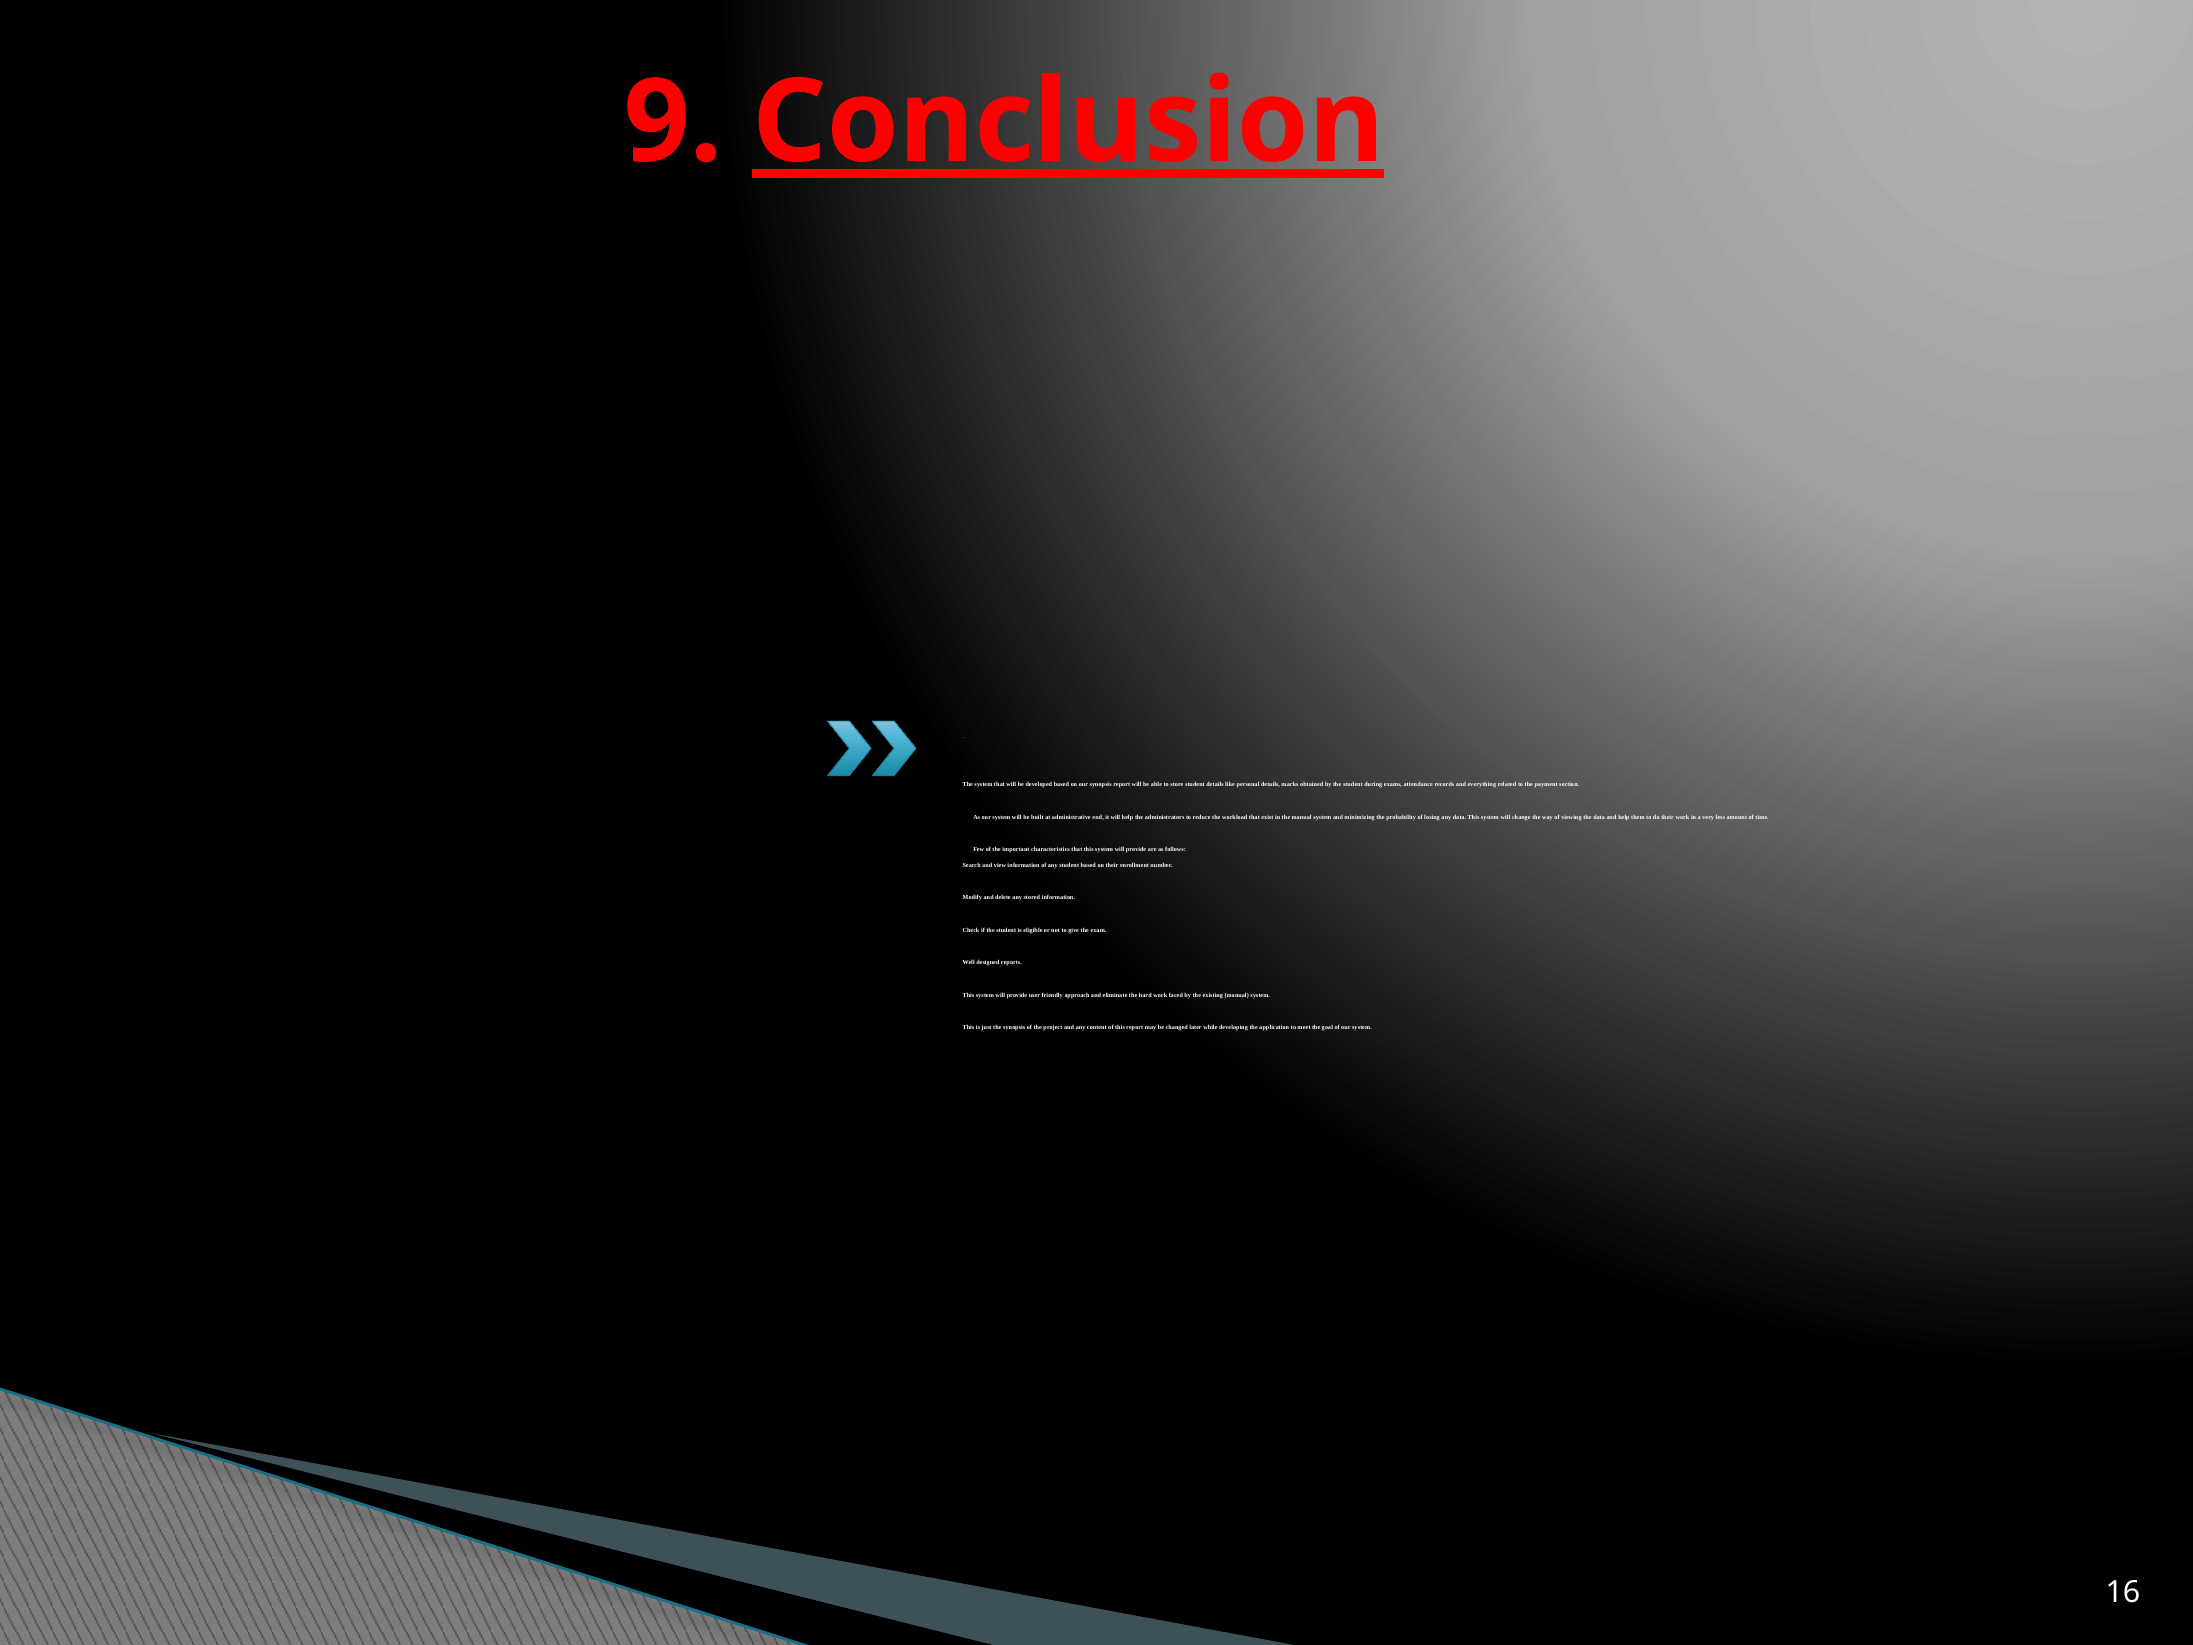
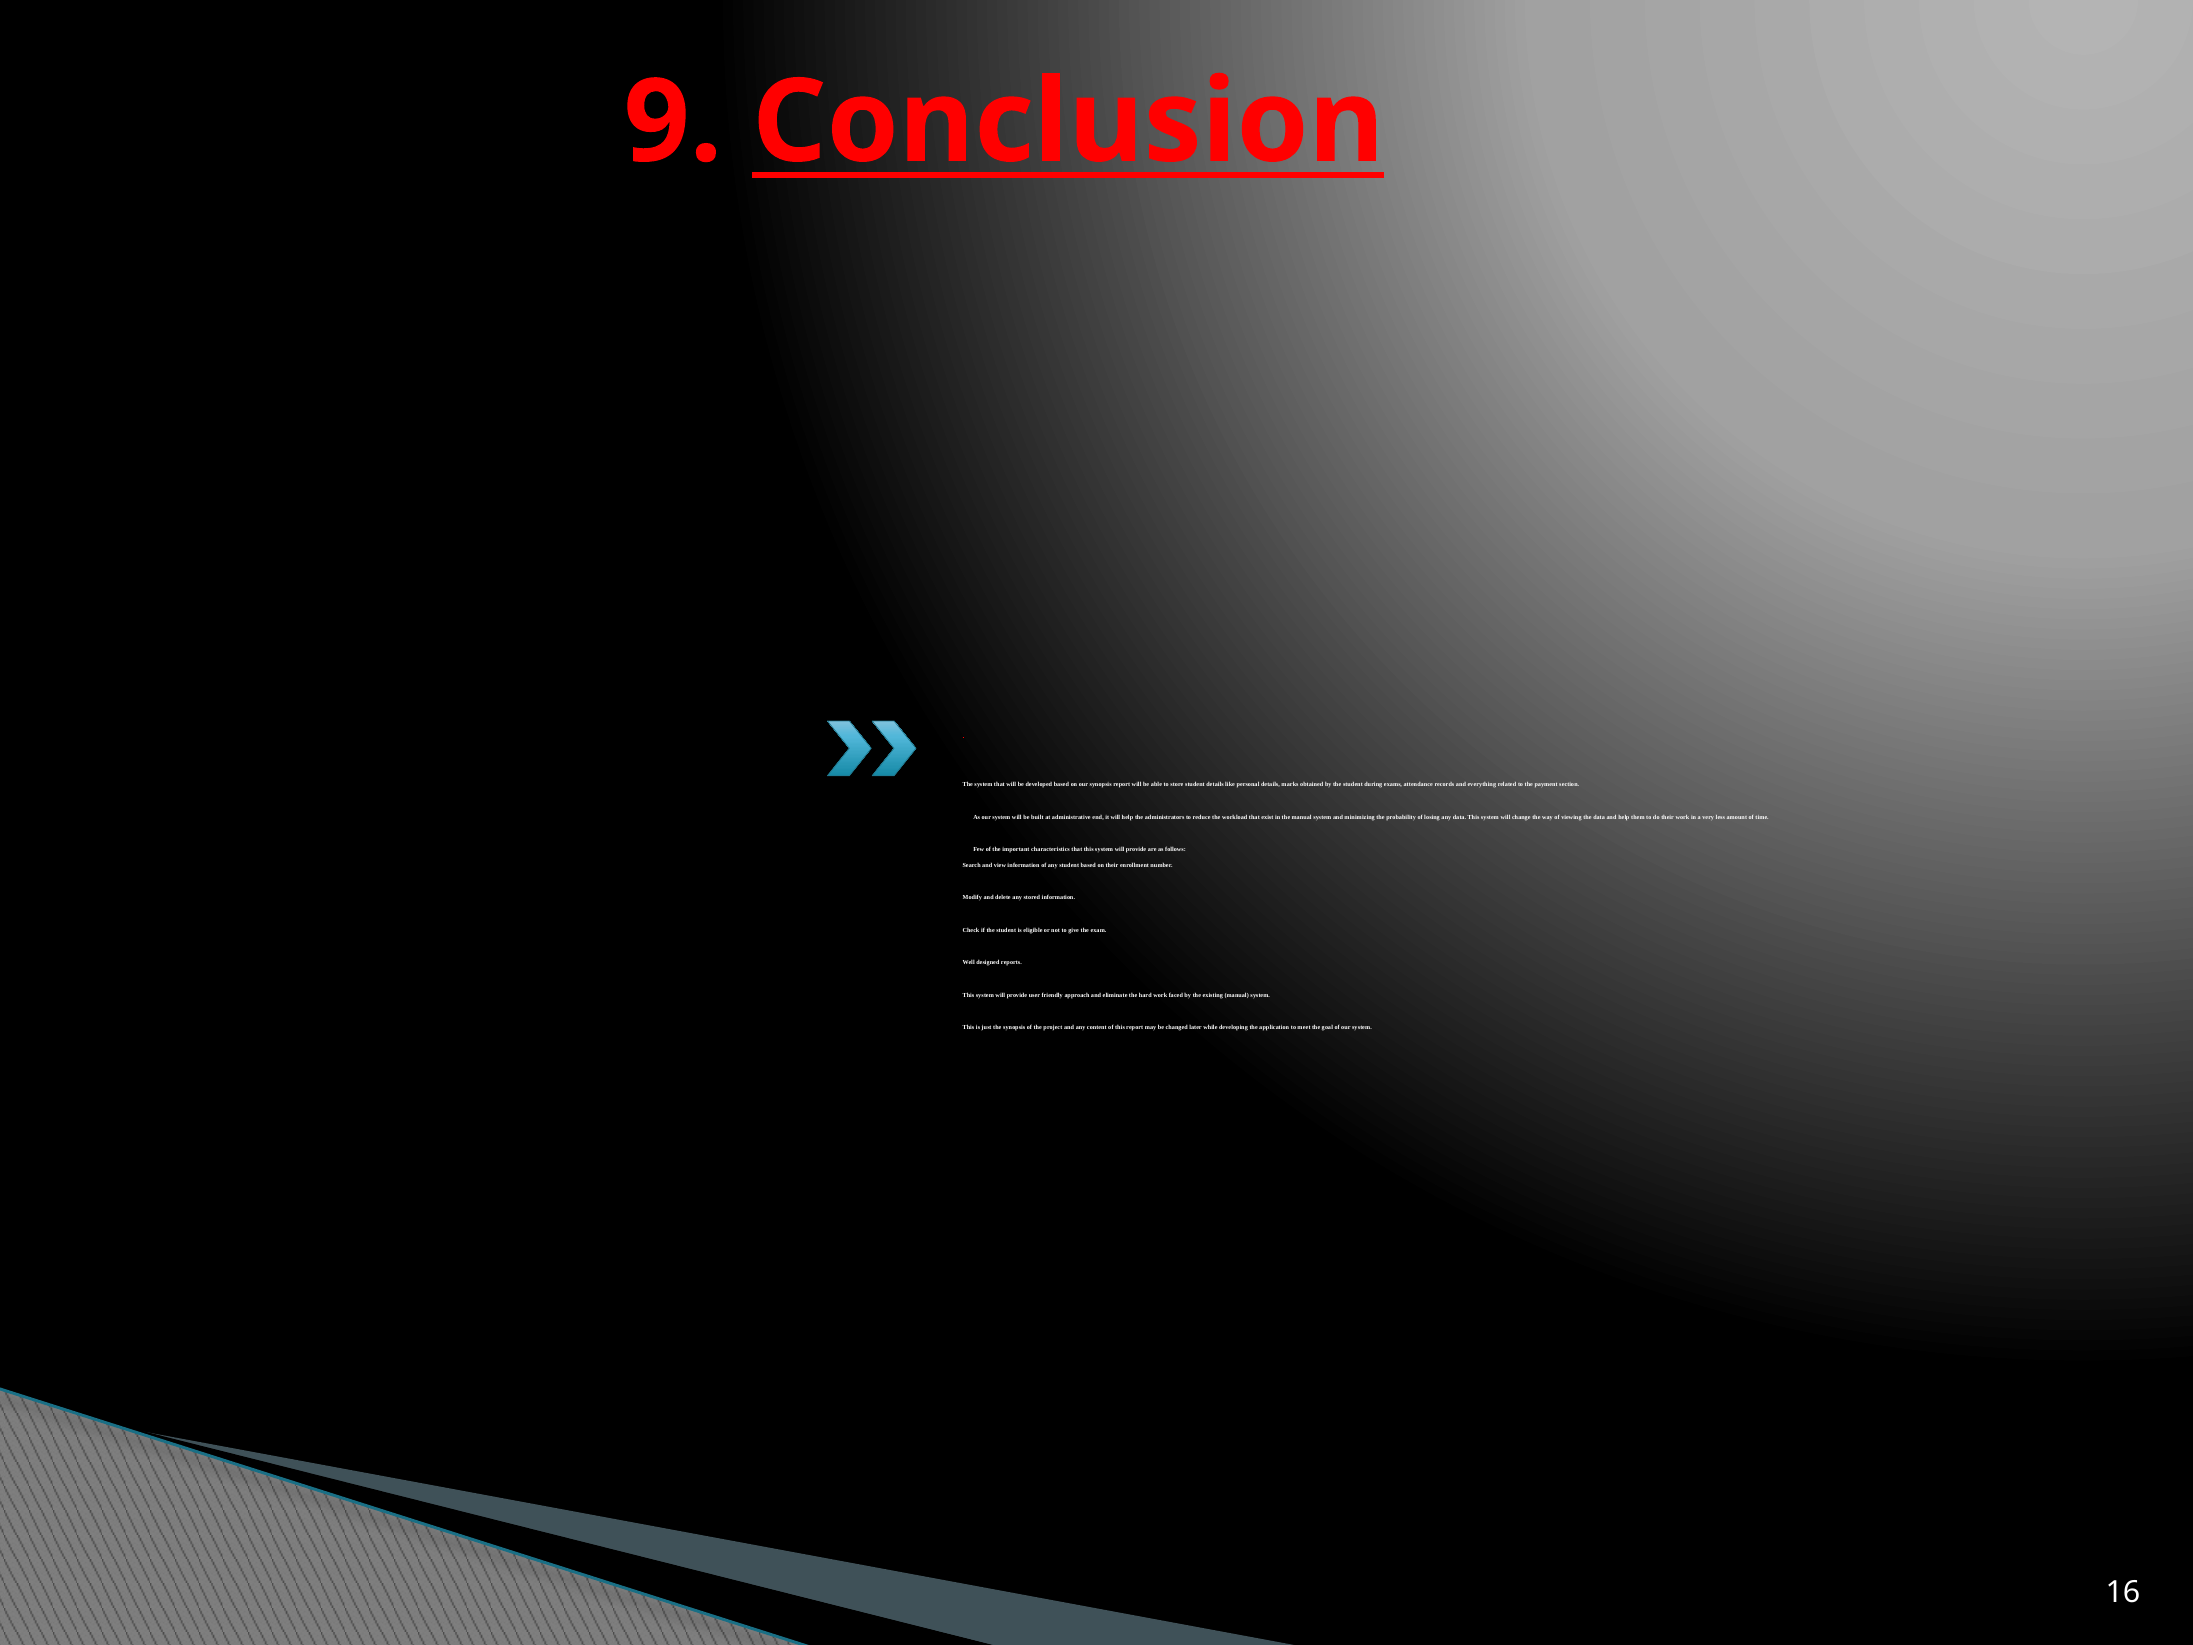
Conclusion underline: present -> none (1068, 123)
